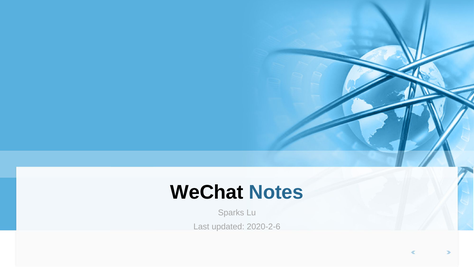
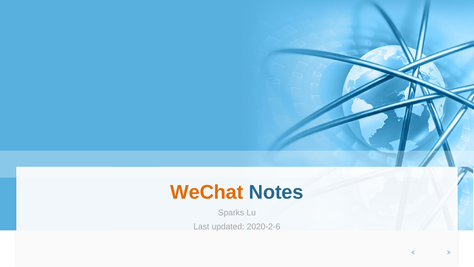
WeChat colour: black -> orange (207, 192)
